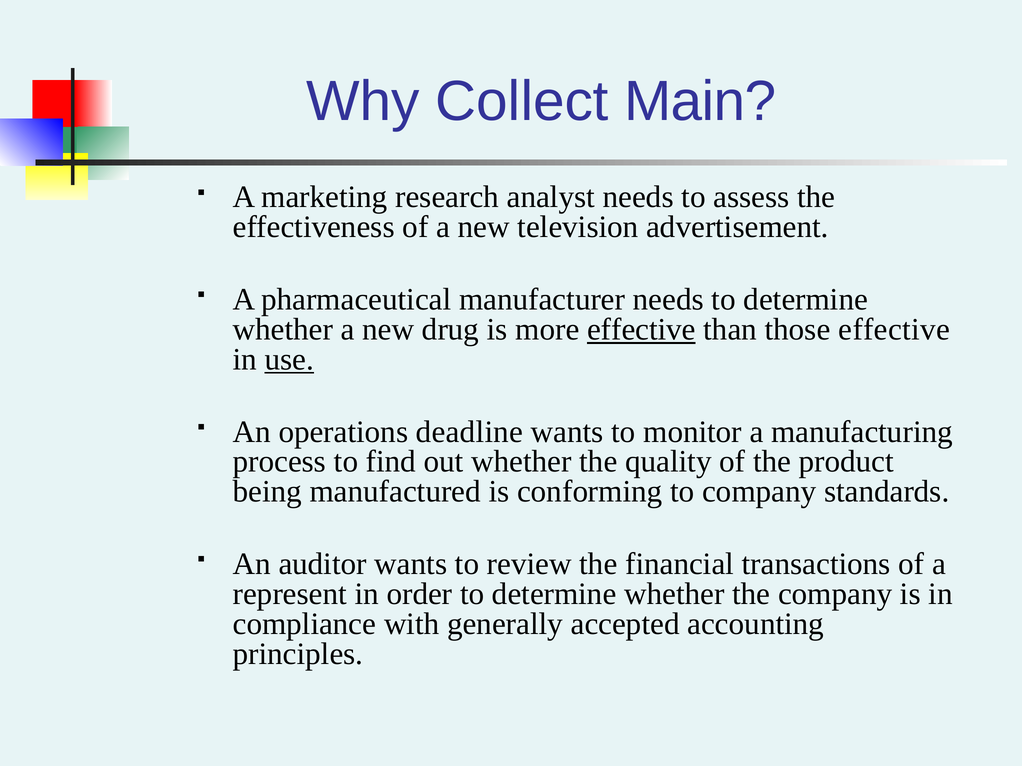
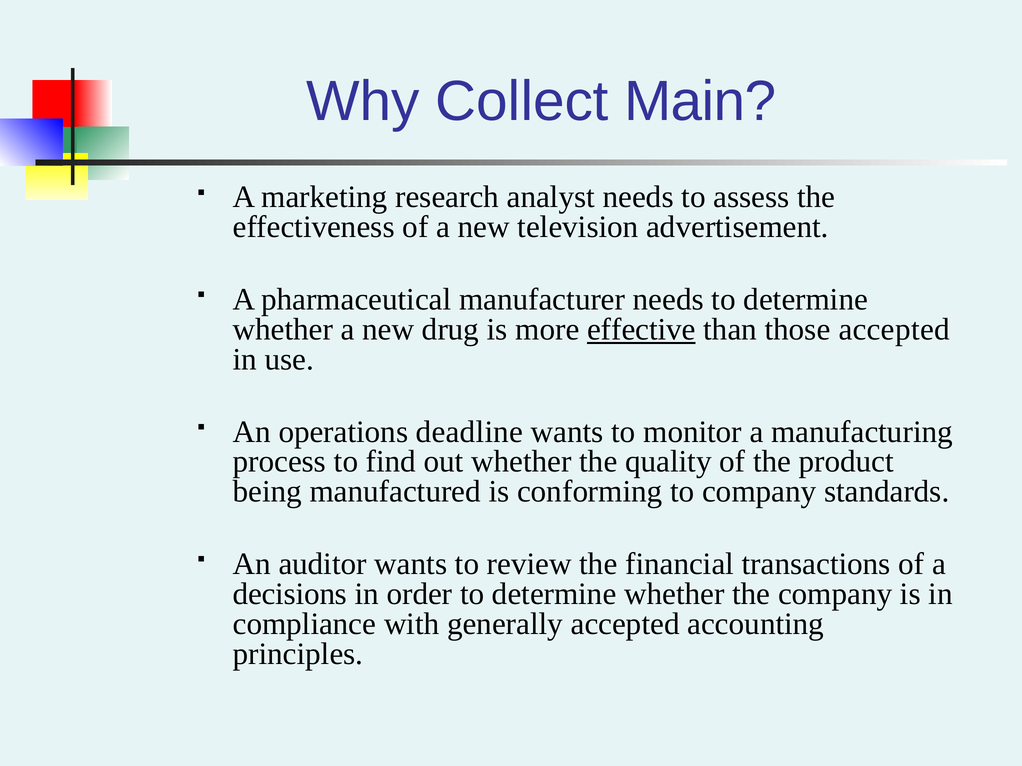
those effective: effective -> accepted (894, 330)
use underline: present -> none (289, 360)
represent: represent -> decisions (290, 594)
